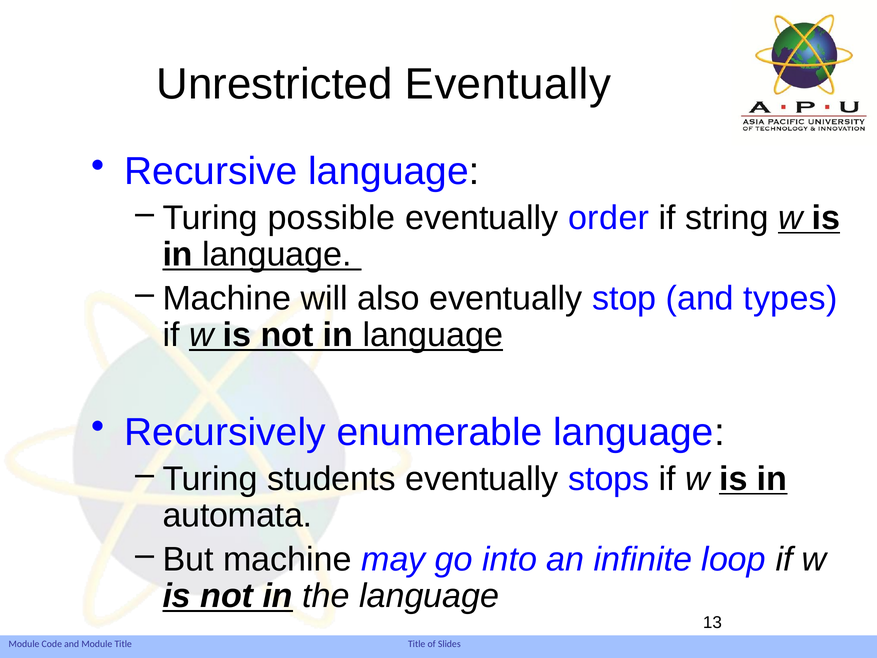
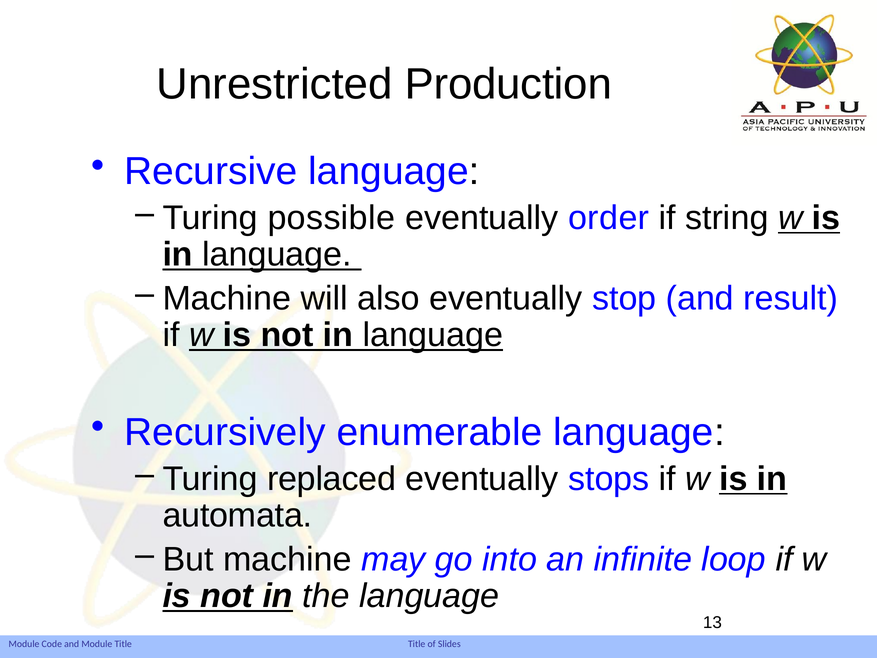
Unrestricted Eventually: Eventually -> Production (508, 84)
types: types -> result (791, 298)
students: students -> replaced (332, 479)
